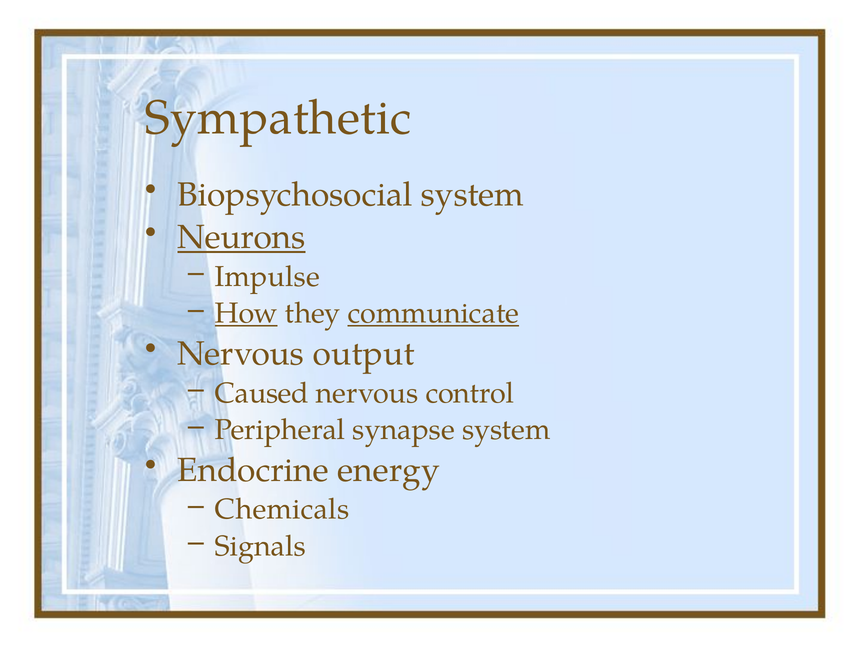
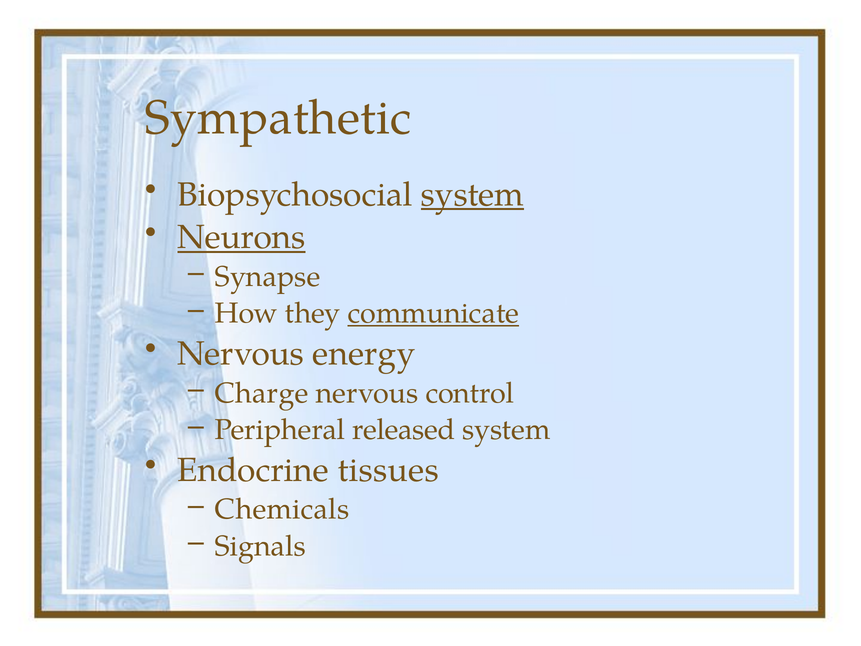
system underline: none -> present (472, 194)
Impulse: Impulse -> Synapse (268, 277)
How underline: present -> none (246, 313)
output: output -> energy (364, 354)
Caused: Caused -> Charge (262, 393)
synapse: synapse -> released (404, 430)
energy: energy -> tissues (388, 470)
